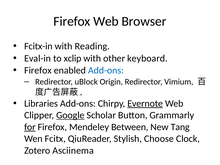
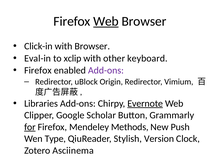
Web underline: none -> present (106, 21)
Fcitx-in: Fcitx-in -> Click-in (38, 46)
with Reading: Reading -> Browser (92, 46)
Add-ons colour: blue -> purple (106, 70)
Google underline: present -> none (70, 115)
Between: Between -> Methods (130, 127)
Tang: Tang -> Push (180, 127)
Fcitx: Fcitx -> Type (55, 139)
Choose: Choose -> Version (159, 139)
